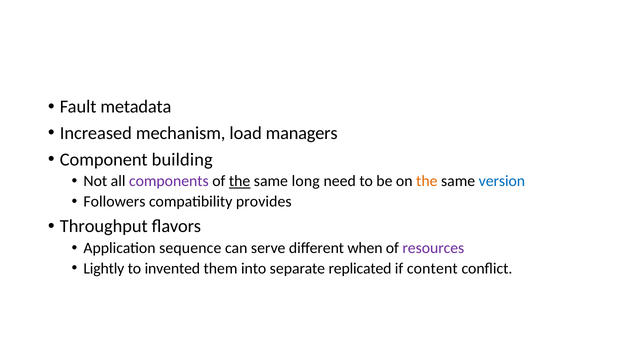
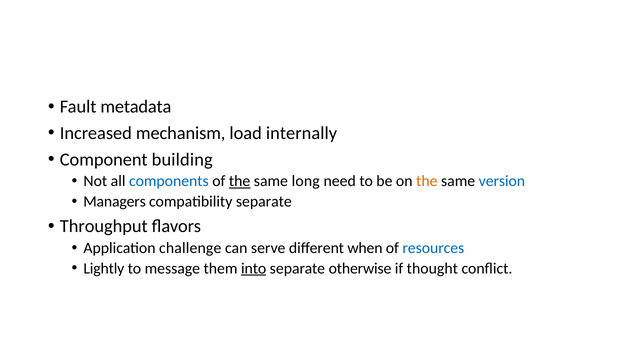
managers: managers -> internally (302, 133)
components colour: purple -> blue (169, 181)
Followers: Followers -> Managers (115, 202)
compatibility provides: provides -> separate (264, 202)
sequence: sequence -> challenge (190, 248)
resources colour: purple -> blue (433, 248)
invented: invented -> message (172, 269)
into underline: none -> present (254, 269)
replicated: replicated -> otherwise (360, 269)
content: content -> thought (432, 269)
